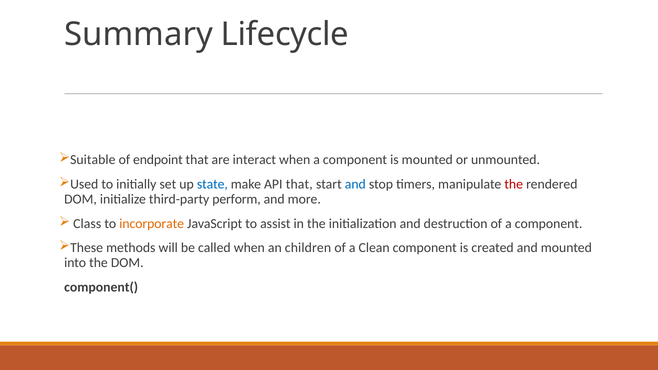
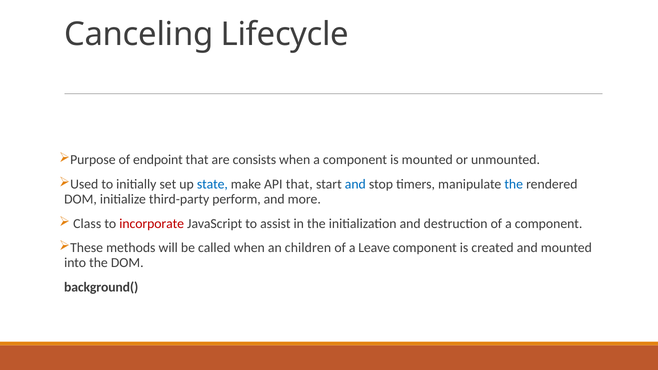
Summary: Summary -> Canceling (139, 34)
Suitable: Suitable -> Purpose (93, 160)
interact: interact -> consists (254, 160)
the colour: red -> blue (514, 184)
incorporate colour: orange -> red (152, 224)
Clean: Clean -> Leave (374, 248)
component(: component( -> background( (101, 287)
